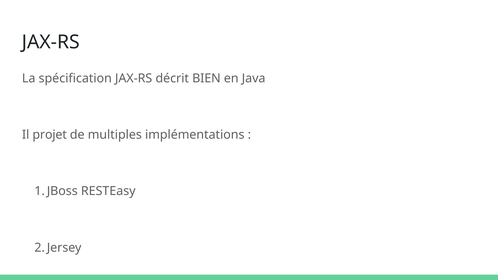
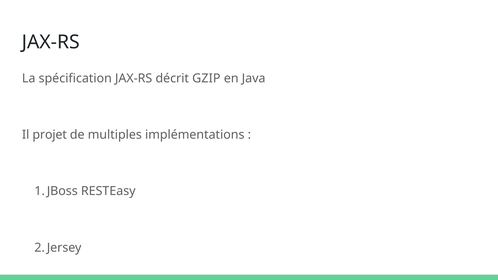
BIEN: BIEN -> GZIP (206, 78)
